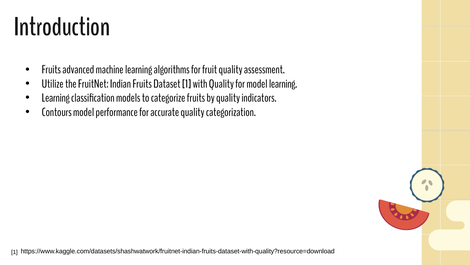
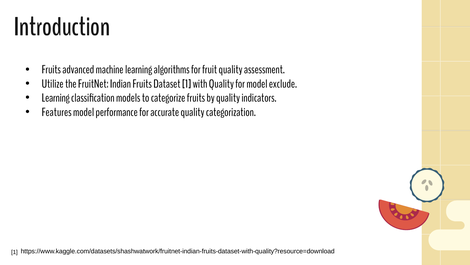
model learning: learning -> exclude (283, 84)
Contours: Contours -> Features (57, 112)
